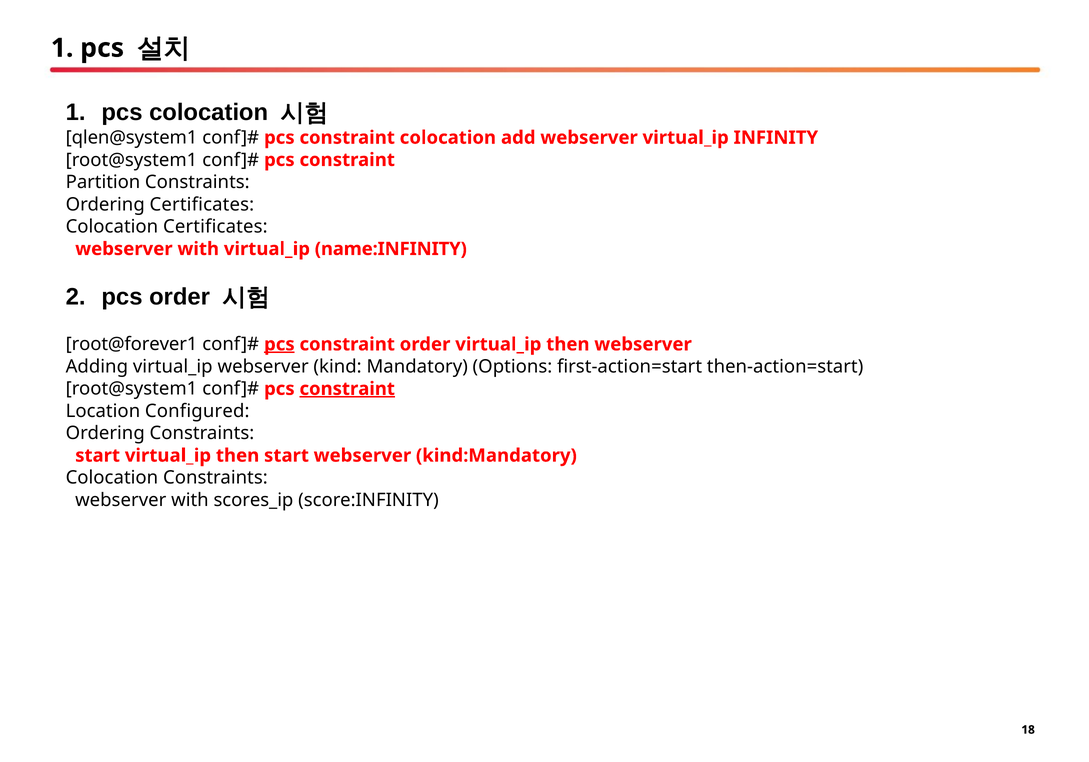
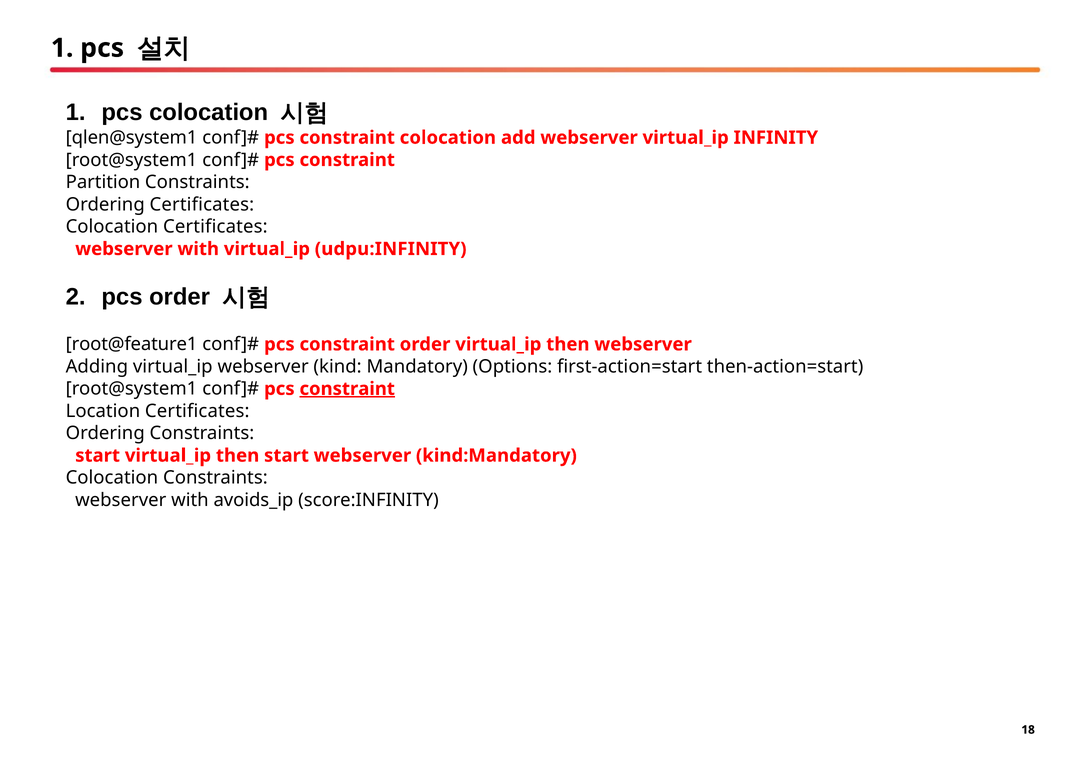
name:INFINITY: name:INFINITY -> udpu:INFINITY (391, 249)
root@forever1: root@forever1 -> root@feature1 (132, 344)
pcs underline: present -> none (279, 344)
Location Configured: Configured -> Certificates (197, 411)
scores_ip: scores_ip -> avoids_ip (253, 500)
